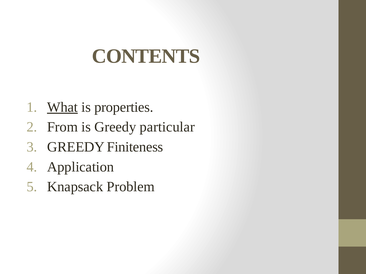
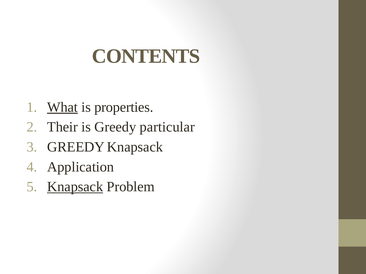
From: From -> Their (62, 127)
GREEDY Finiteness: Finiteness -> Knapsack (135, 147)
Knapsack underline: none -> present (75, 187)
